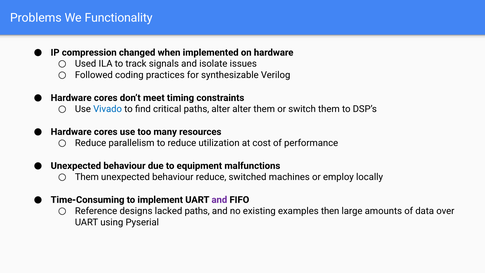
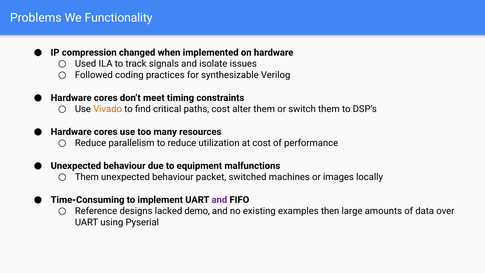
Vivado colour: blue -> orange (108, 109)
paths alter: alter -> cost (221, 109)
behaviour reduce: reduce -> packet (211, 177)
employ: employ -> images (338, 177)
lacked paths: paths -> demo (197, 211)
